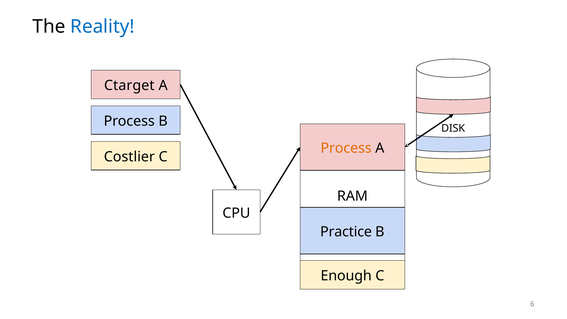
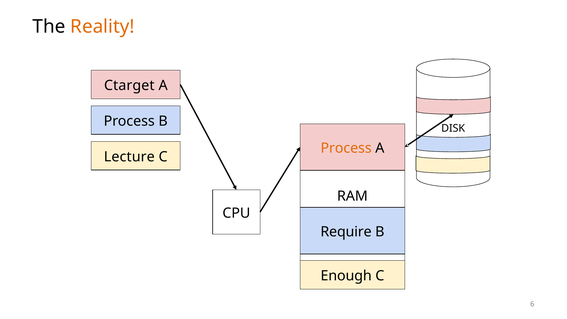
Reality colour: blue -> orange (102, 26)
Costlier: Costlier -> Lecture (129, 157)
Practice: Practice -> Require (346, 232)
